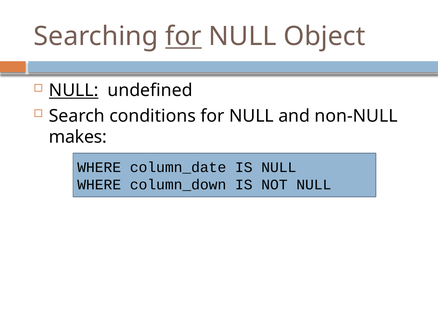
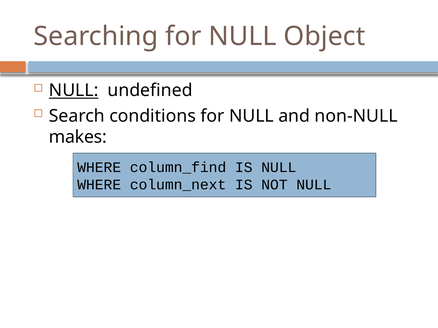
for underline: present -> none (183, 37)
column_date: column_date -> column_find (178, 167)
column_down: column_down -> column_next (178, 185)
